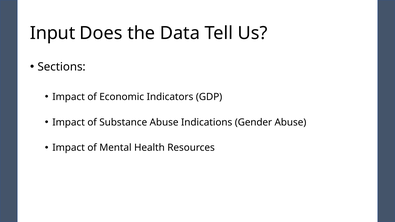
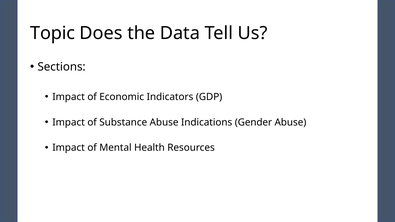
Input: Input -> Topic (53, 33)
